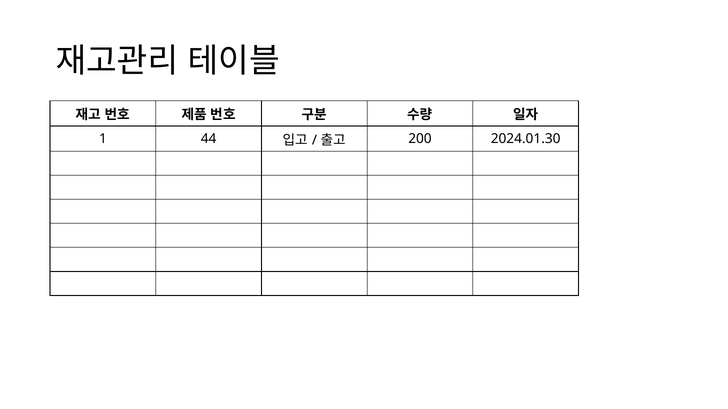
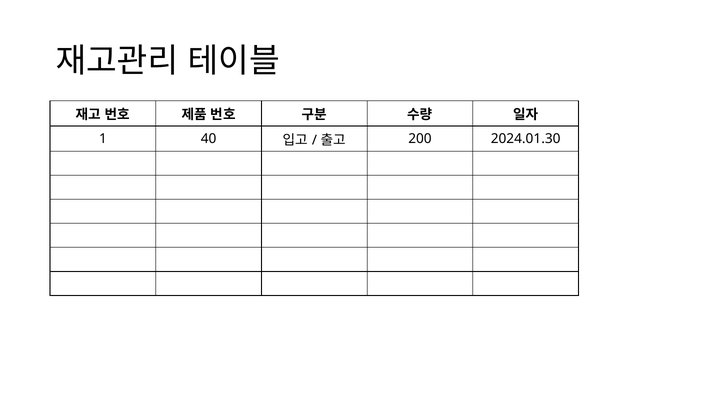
44: 44 -> 40 (209, 139)
